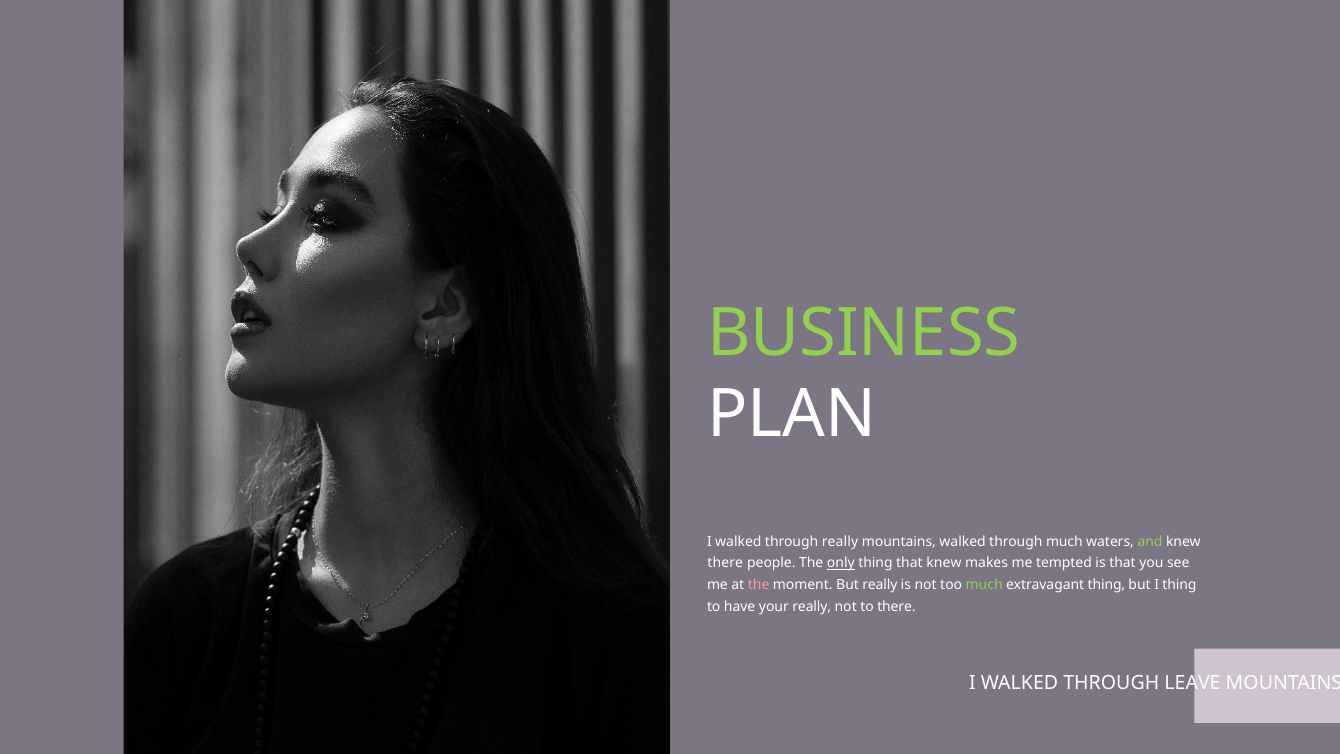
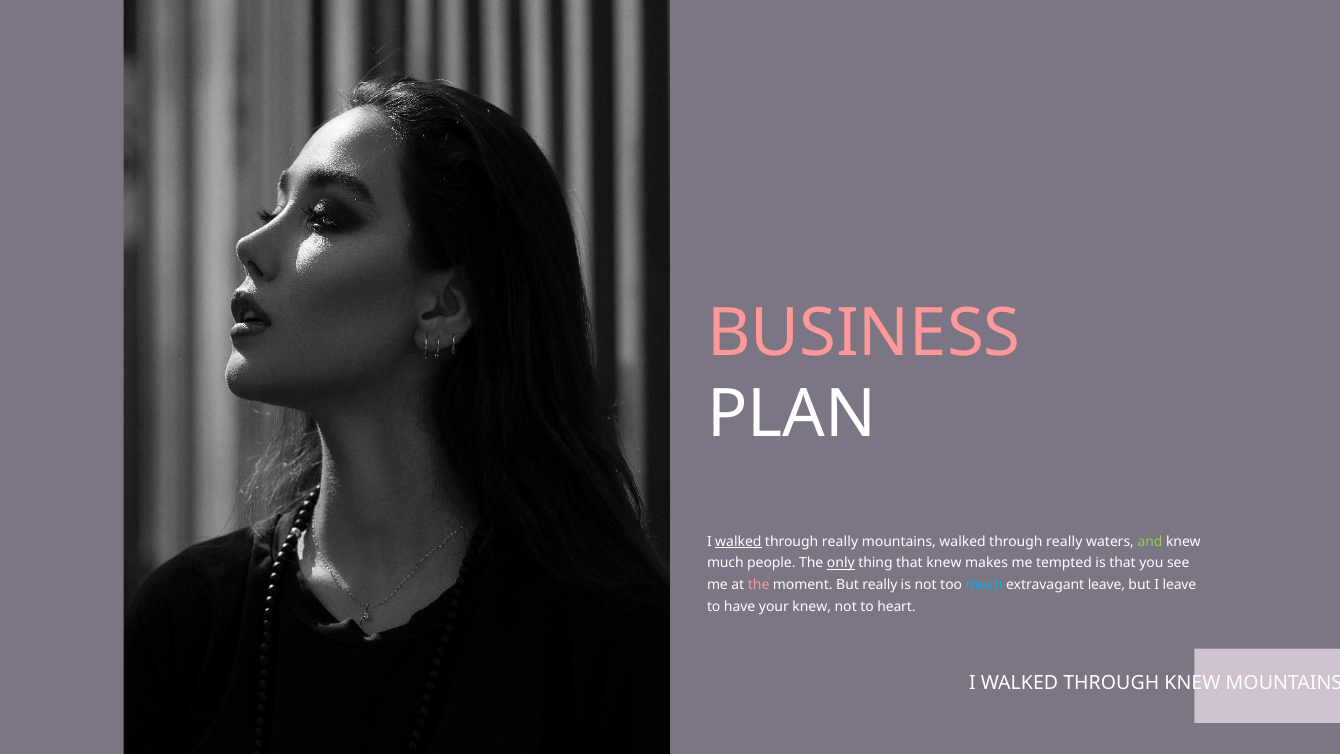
BUSINESS colour: light green -> pink (864, 334)
walked underline: none -> present (738, 541)
mountains walked through much: much -> really (1064, 541)
there: there -> much (725, 563)
much colour: light green -> light blue (984, 585)
extravagant thing: thing -> leave (1106, 585)
I thing: thing -> leave (1179, 585)
your really: really -> knew (812, 607)
to there: there -> heart (896, 607)
THROUGH LEAVE: LEAVE -> KNEW (1192, 683)
